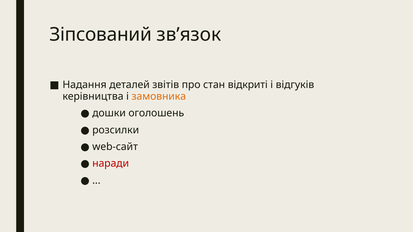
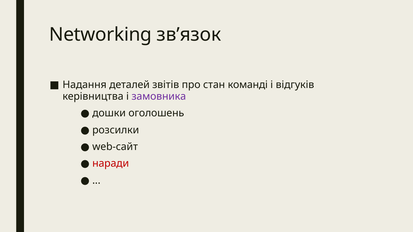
Зіпсований: Зіпсований -> Networking (101, 35)
відкриті: відкриті -> команді (248, 85)
замовника colour: orange -> purple (159, 97)
